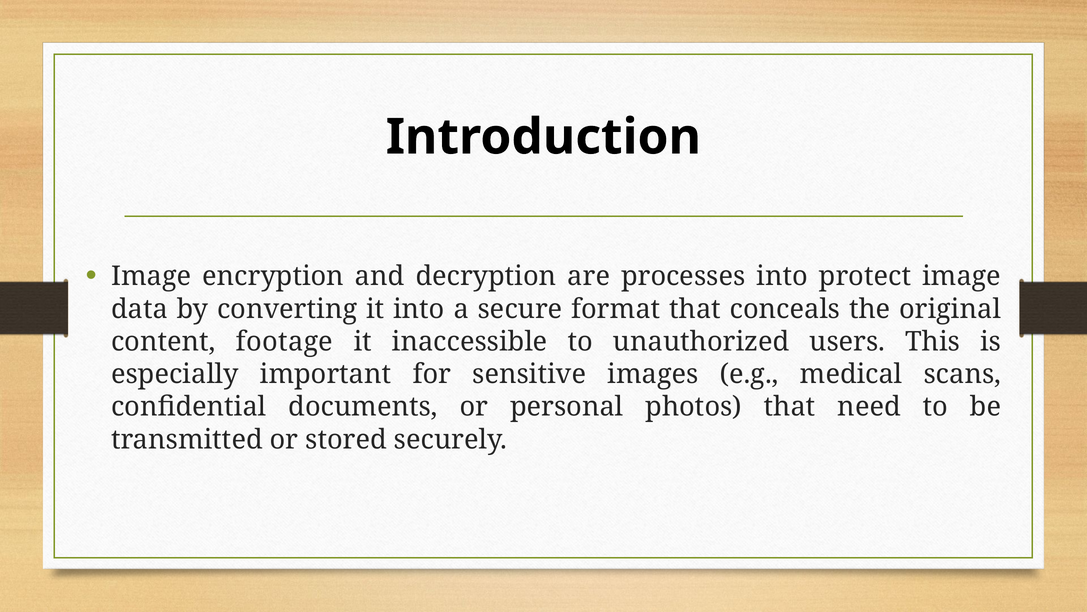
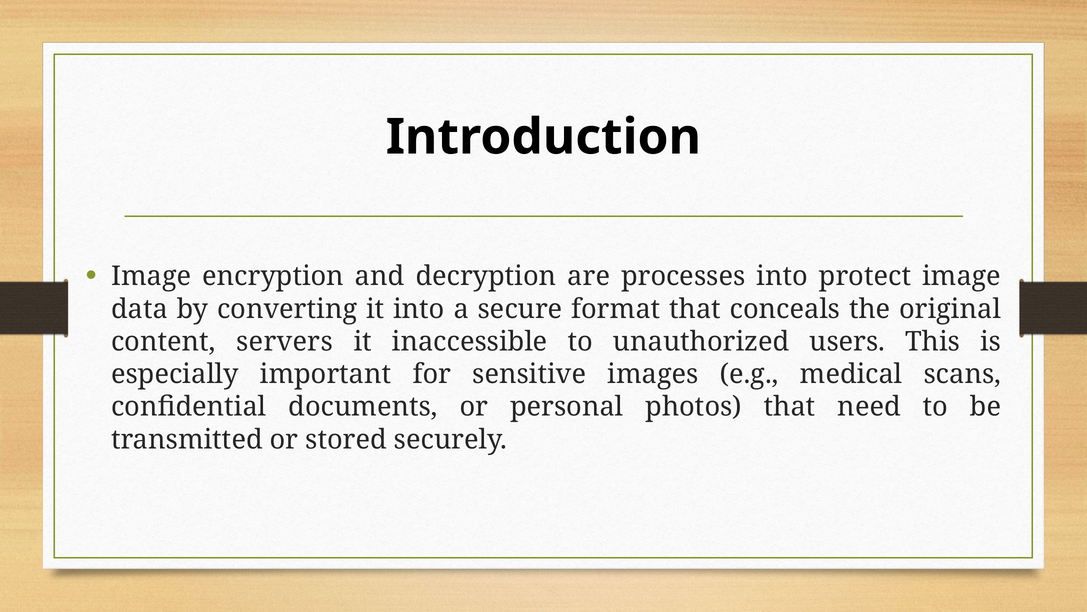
footage: footage -> servers (284, 341)
